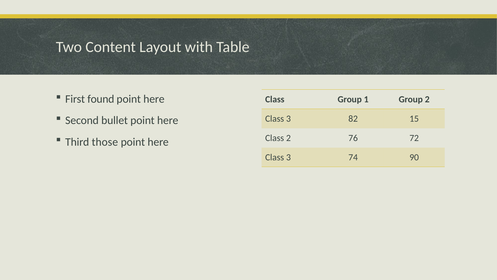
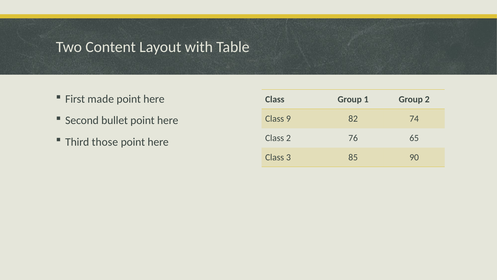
found: found -> made (101, 99)
3: 3 -> 9 (289, 119)
15: 15 -> 74 (414, 119)
72: 72 -> 65 (414, 138)
74: 74 -> 85 (353, 157)
